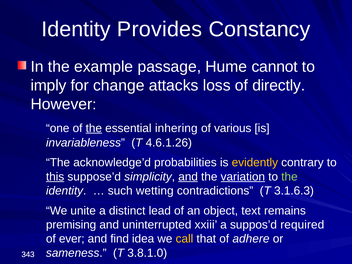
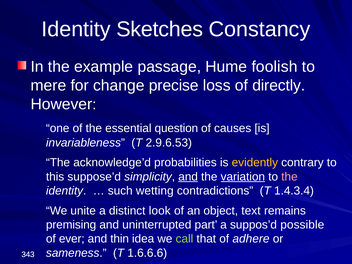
Provides: Provides -> Sketches (160, 29)
cannot: cannot -> foolish (275, 67)
imply: imply -> mere (48, 85)
attacks: attacks -> precise (174, 85)
the underline: present -> none (94, 128)
inhering: inhering -> question (176, 128)
various: various -> causes (233, 128)
4.6.1.26: 4.6.1.26 -> 2.9.6.53 (169, 143)
this underline: present -> none (55, 177)
the colour: light green -> pink (289, 177)
3.1.6.3: 3.1.6.3 -> 1.4.3.4 (294, 191)
lead: lead -> look (160, 211)
xxiii: xxiii -> part (206, 225)
required: required -> possible (302, 225)
find: find -> thin (120, 239)
call colour: yellow -> light green (184, 239)
3.8.1.0: 3.8.1.0 -> 1.6.6.6 (147, 253)
